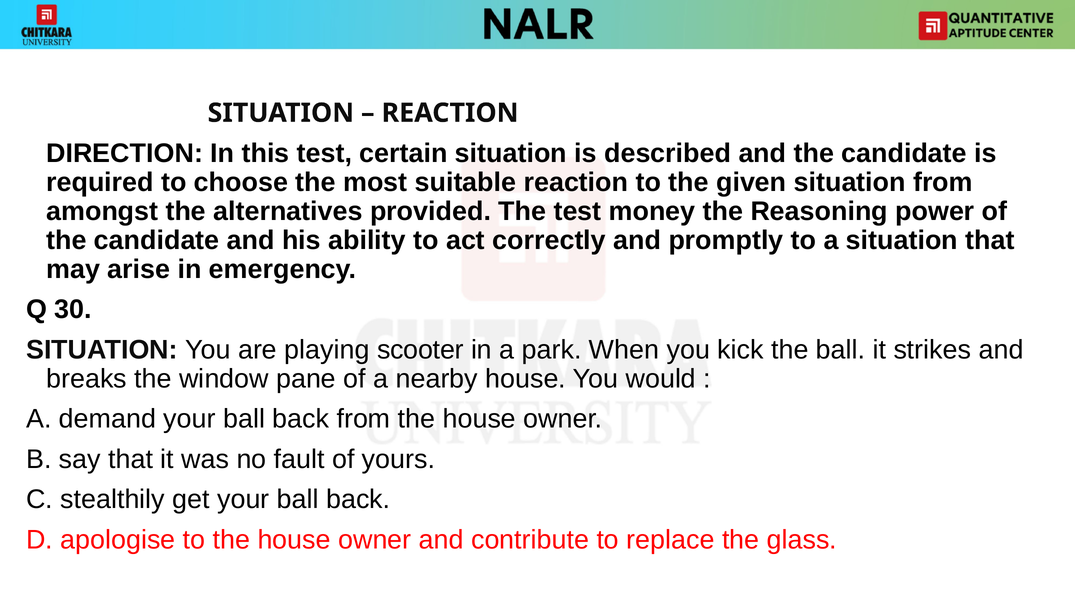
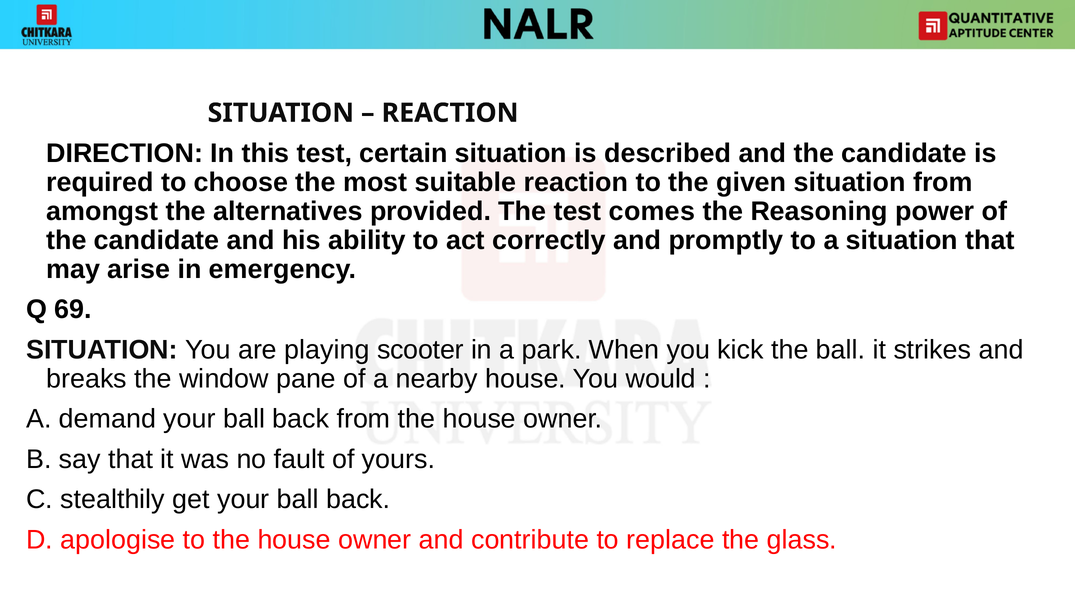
money: money -> comes (652, 211)
30: 30 -> 69 (73, 309)
